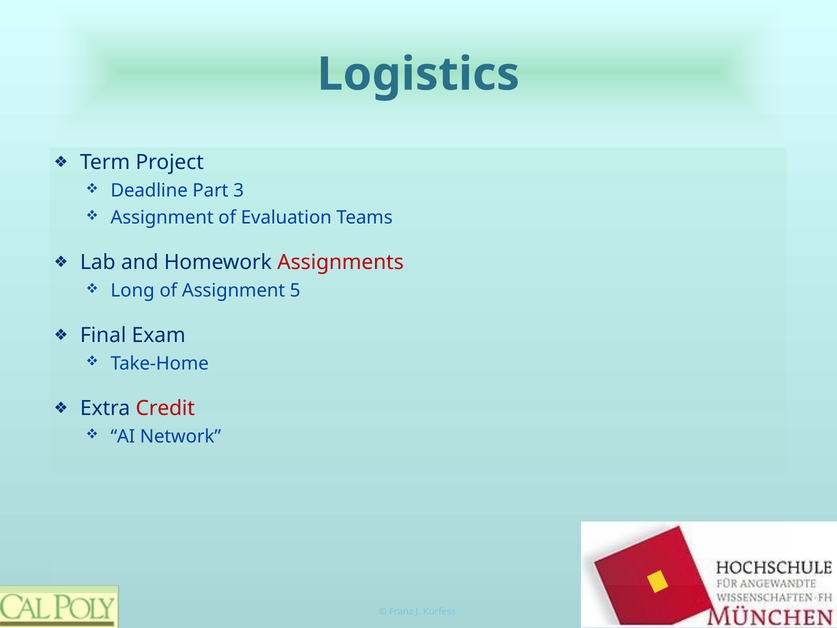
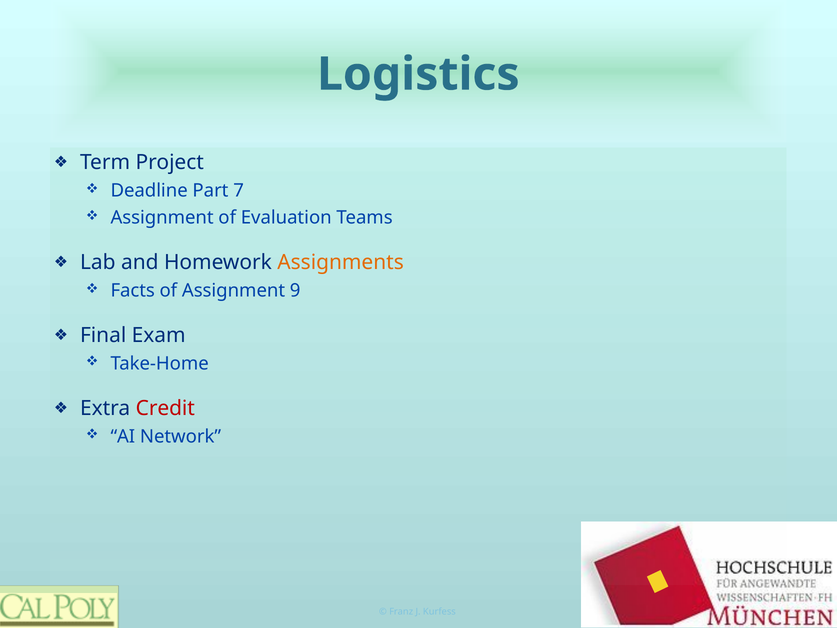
3: 3 -> 7 (239, 191)
Assignments colour: red -> orange (341, 262)
Long: Long -> Facts (133, 291)
5: 5 -> 9 (295, 291)
